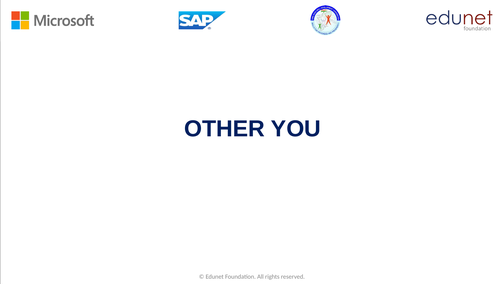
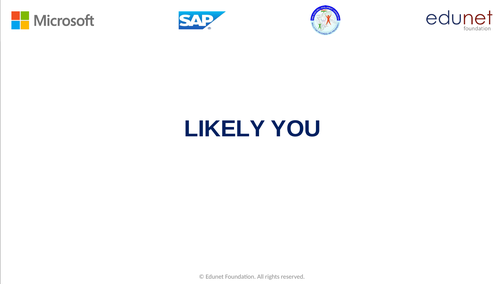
OTHER: OTHER -> LIKELY (225, 129)
